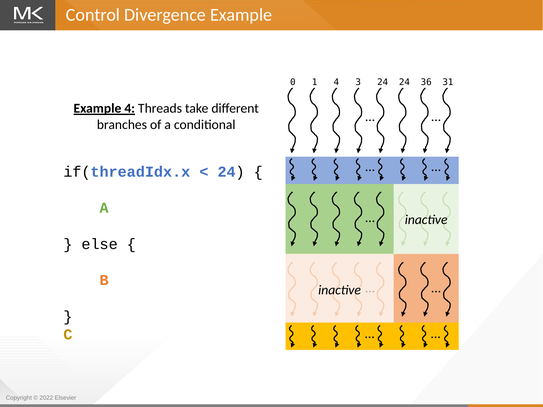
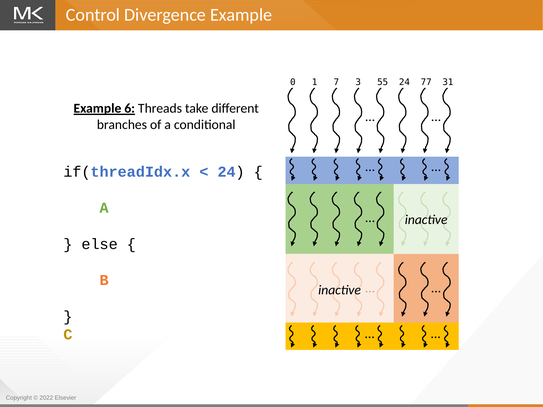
1 4: 4 -> 7 (336, 82)
3 24: 24 -> 55 (383, 82)
36: 36 -> 77 (426, 82)
Example 4: 4 -> 6 (130, 108)
